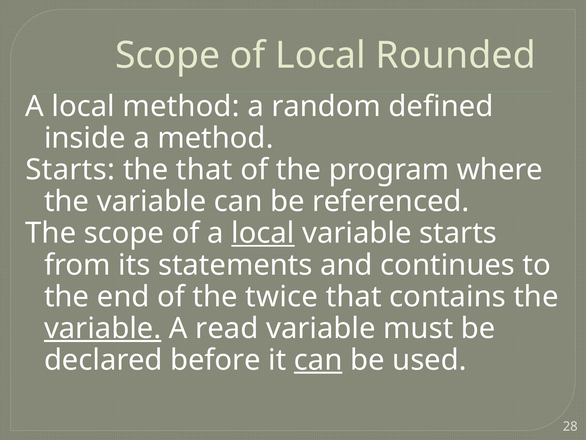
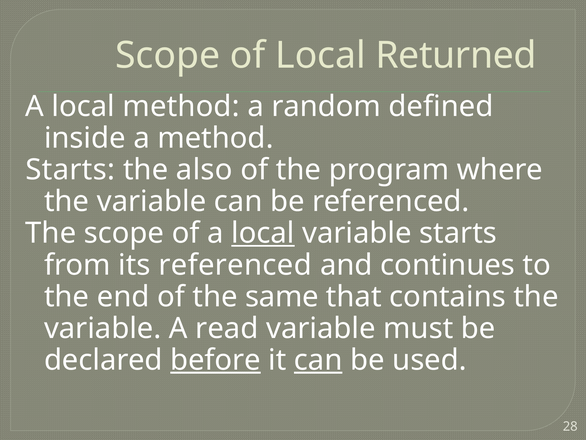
Rounded: Rounded -> Returned (456, 55)
the that: that -> also (204, 170)
its statements: statements -> referenced (235, 265)
twice: twice -> same (282, 296)
variable underline: present -> none (103, 328)
before underline: none -> present (215, 360)
